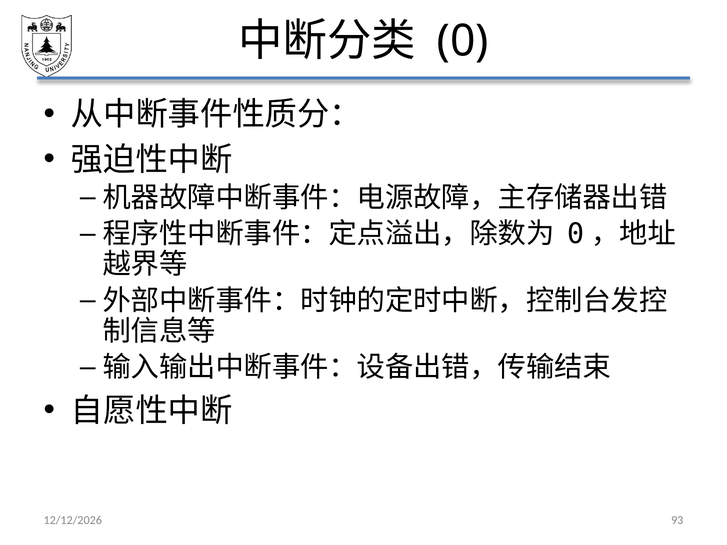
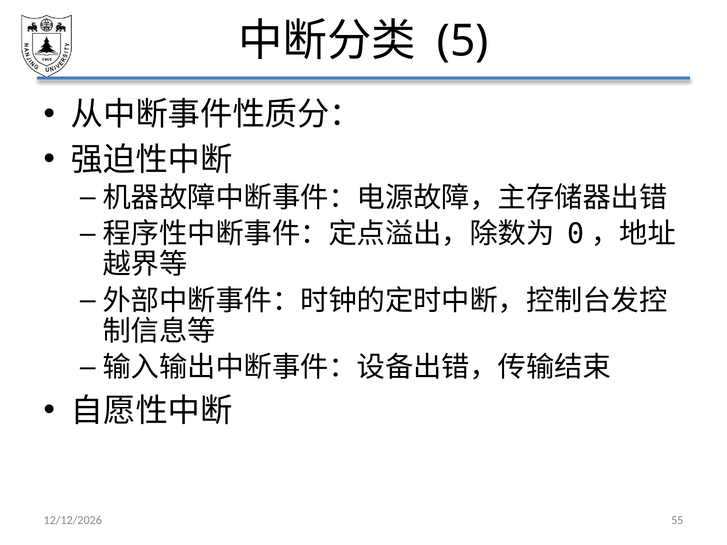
0: 0 -> 5 (463, 41)
93: 93 -> 55 (677, 521)
